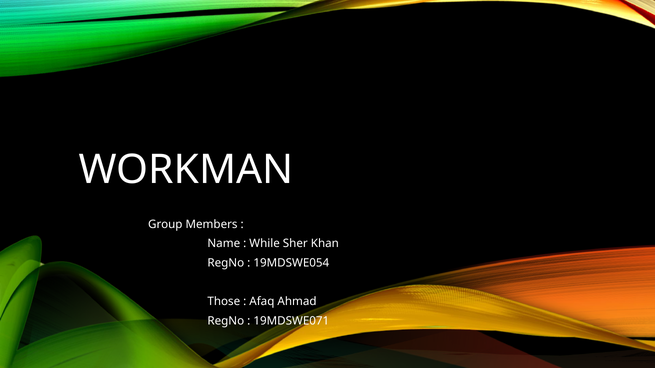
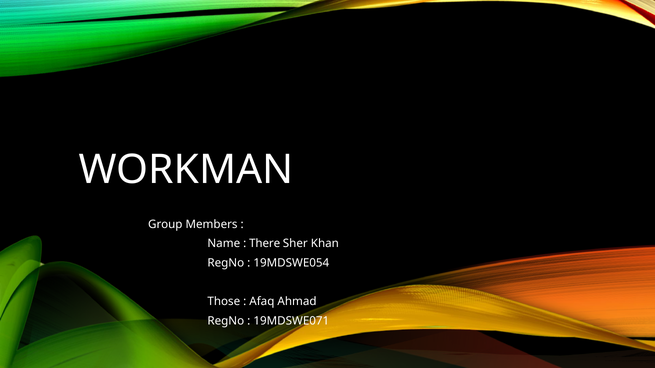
While: While -> There (265, 244)
